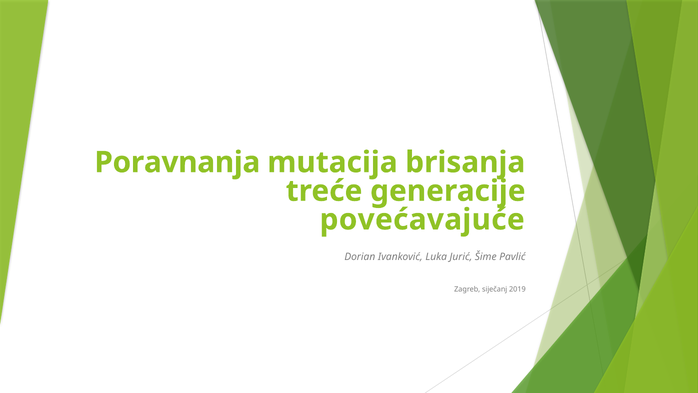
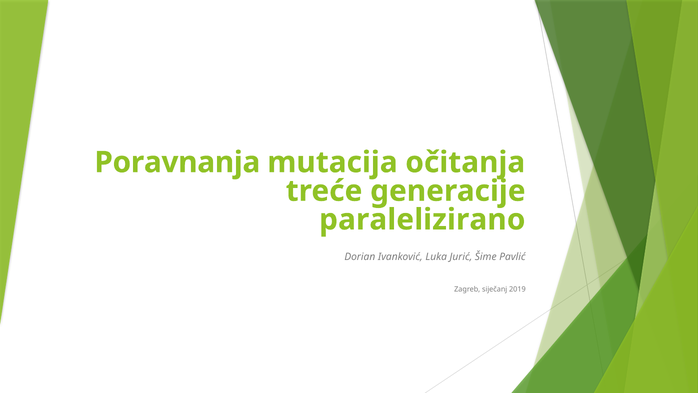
brisanja: brisanja -> očitanja (465, 162)
povećavajuće: povećavajuće -> paralelizirano (422, 219)
